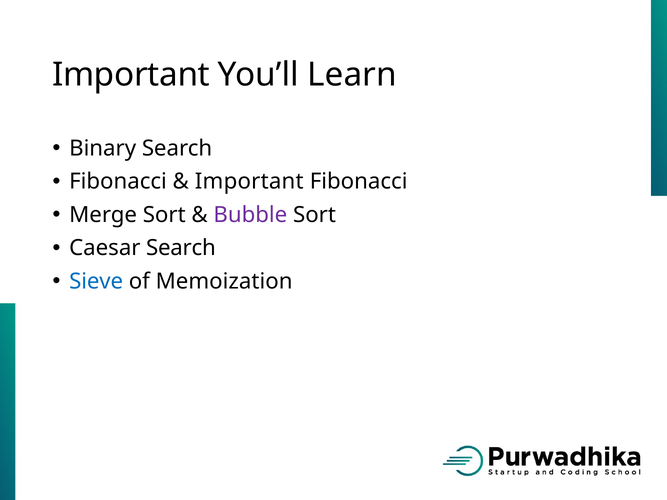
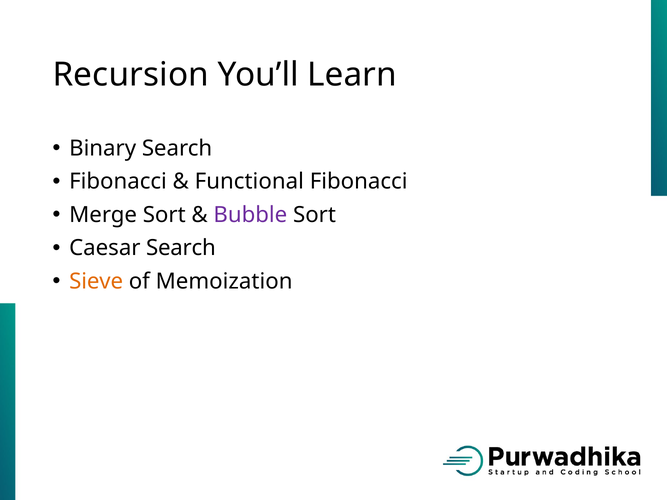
Important: Important -> Recursion (131, 75)
Important: Important -> Functional (249, 182)
Sieve colour: blue -> orange (96, 281)
